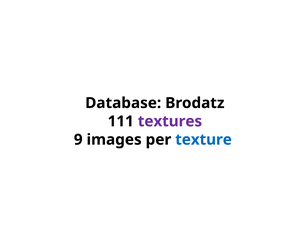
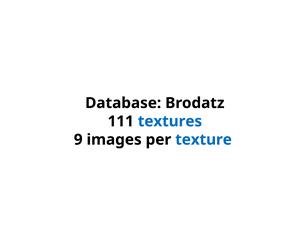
textures colour: purple -> blue (170, 122)
